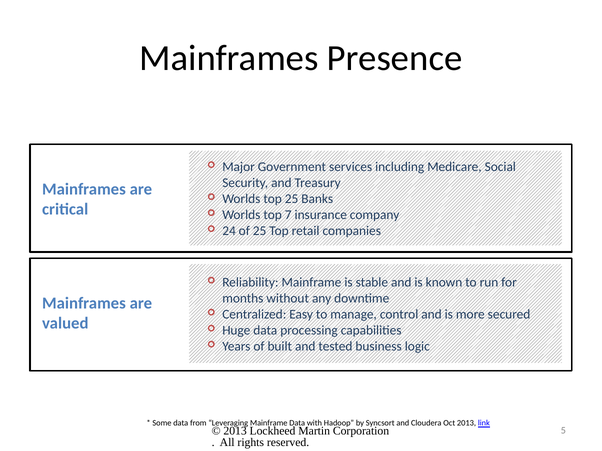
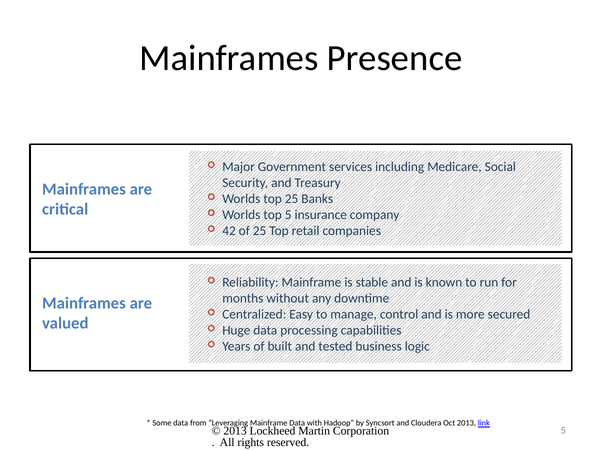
top 7: 7 -> 5 (288, 215)
24: 24 -> 42 (229, 231)
